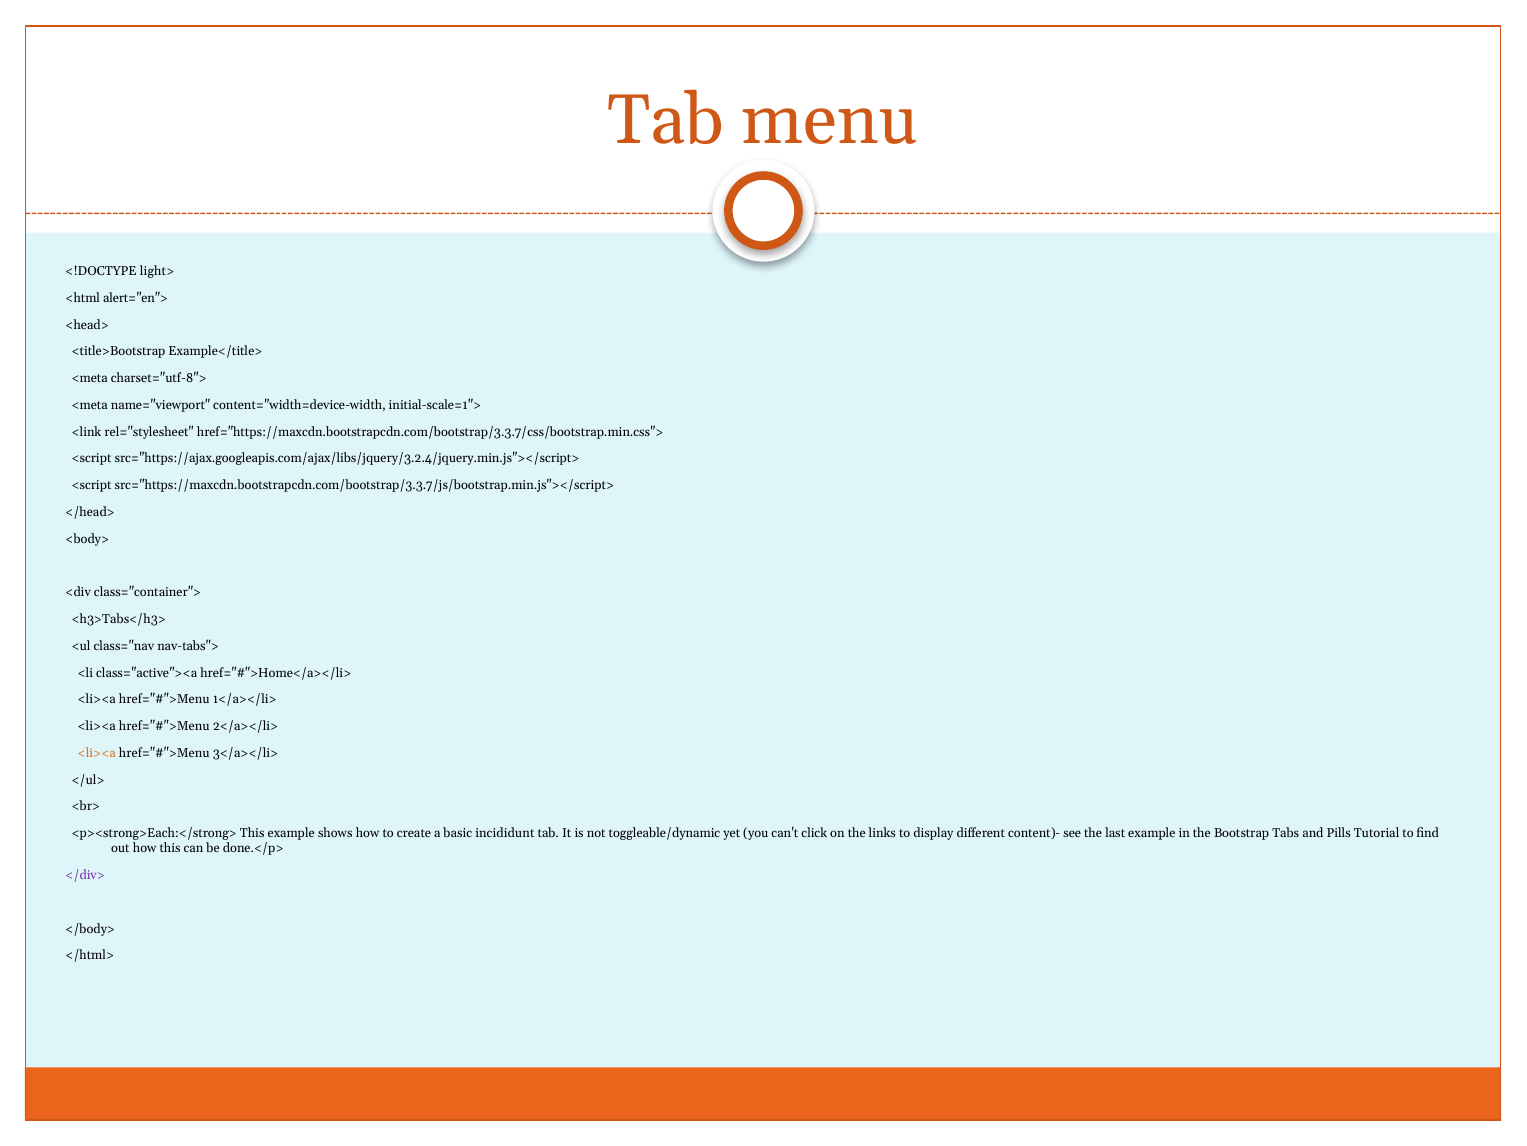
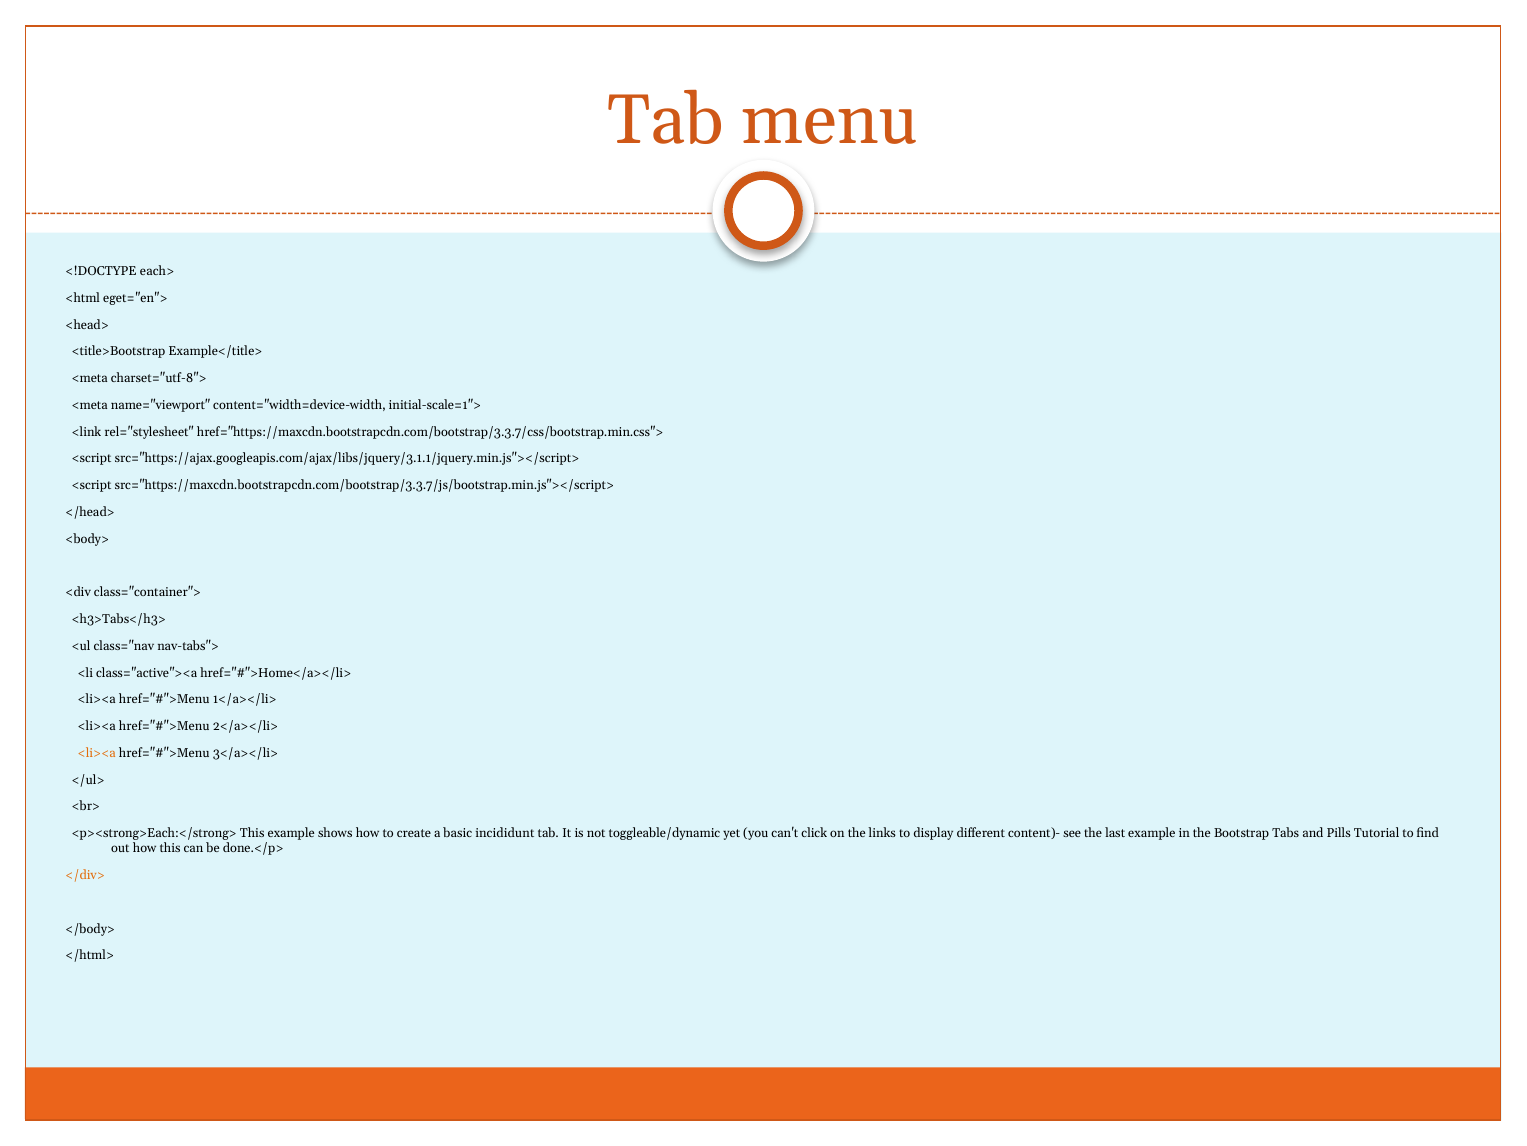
light>: light> -> each> (157, 271)
alert="en">: alert="en"> -> eget="en"> (135, 298)
src="https://ajax.googleapis.com/ajax/libs/jquery/3.2.4/jquery.min.js"></script>: src="https://ajax.googleapis.com/ajax/libs/jquery/3.2.4/jquery.min.js"></script> -> src="https://ajax.googleapis.com/ajax/libs/jquery/3.1.1/jquery.min.js"></script> (347, 458)
</div> colour: purple -> orange (85, 875)
